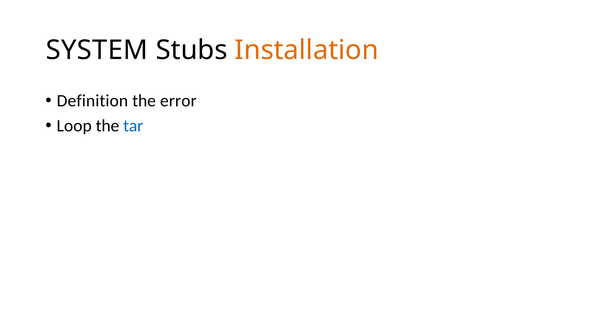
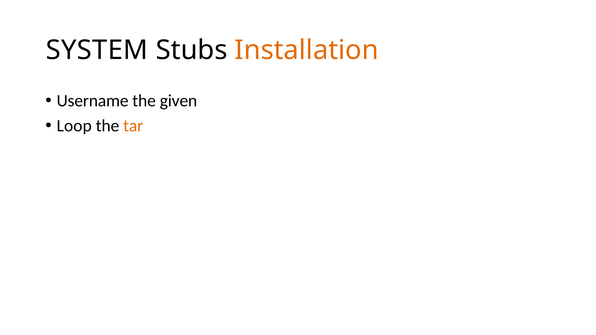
Definition: Definition -> Username (93, 101)
error: error -> given (178, 101)
tar colour: blue -> orange (133, 126)
